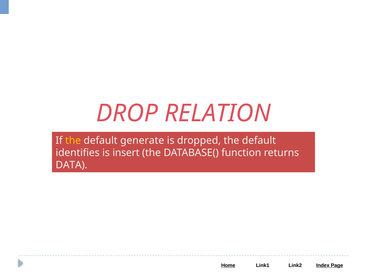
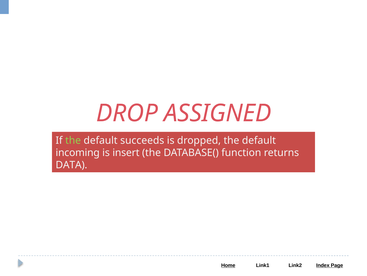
RELATION: RELATION -> ASSIGNED (218, 113)
the colour: yellow -> light green (73, 140)
generate: generate -> succeeds (142, 140)
identifies: identifies -> incoming (78, 152)
